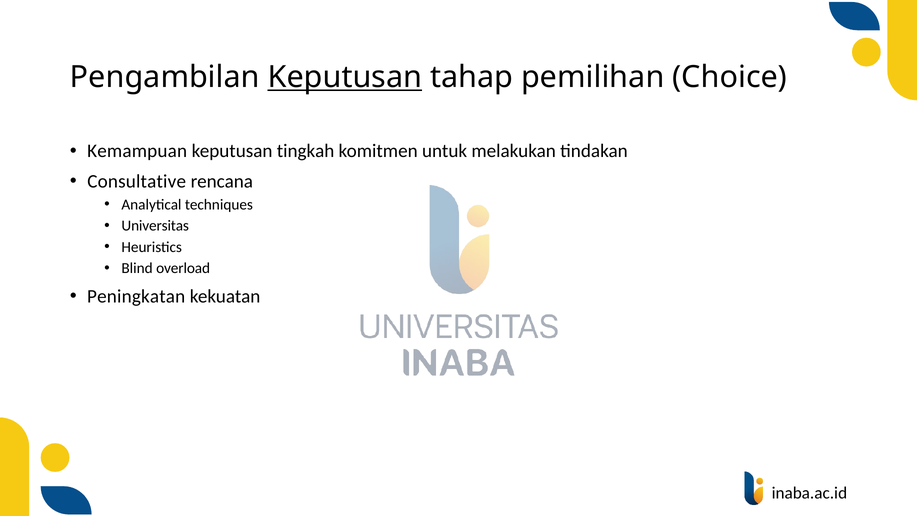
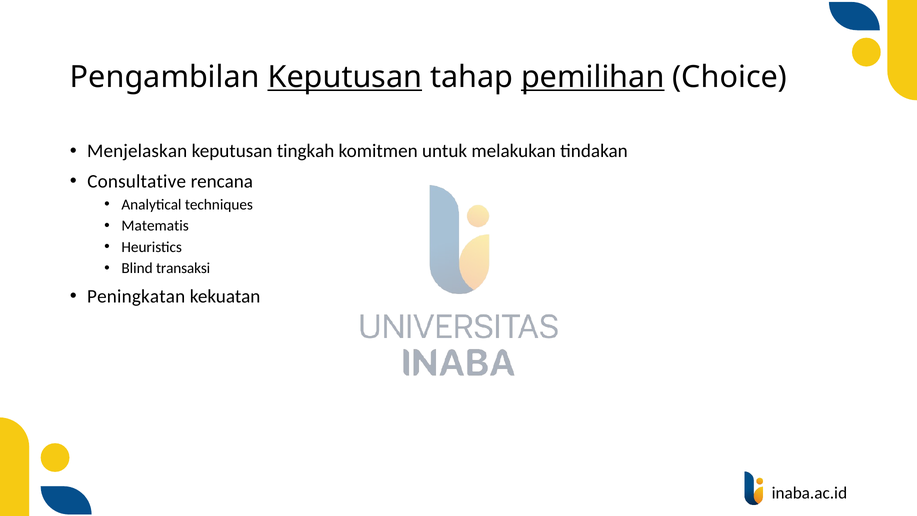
pemilihan underline: none -> present (593, 77)
Kemampuan: Kemampuan -> Menjelaskan (137, 151)
Universitas: Universitas -> Matematis (155, 226)
overload: overload -> transaksi (183, 268)
